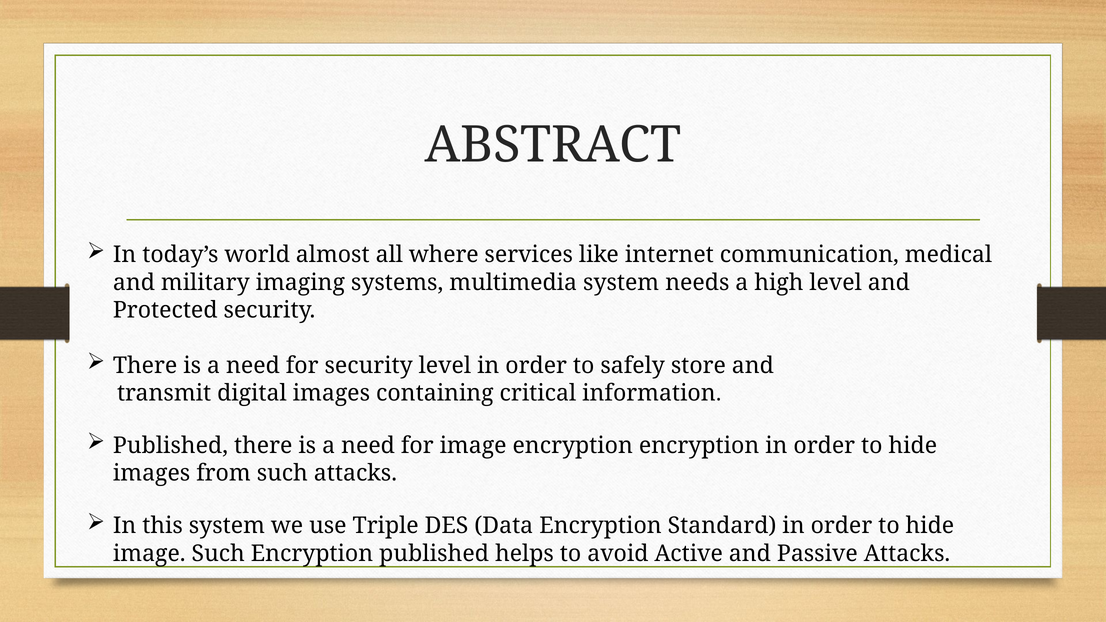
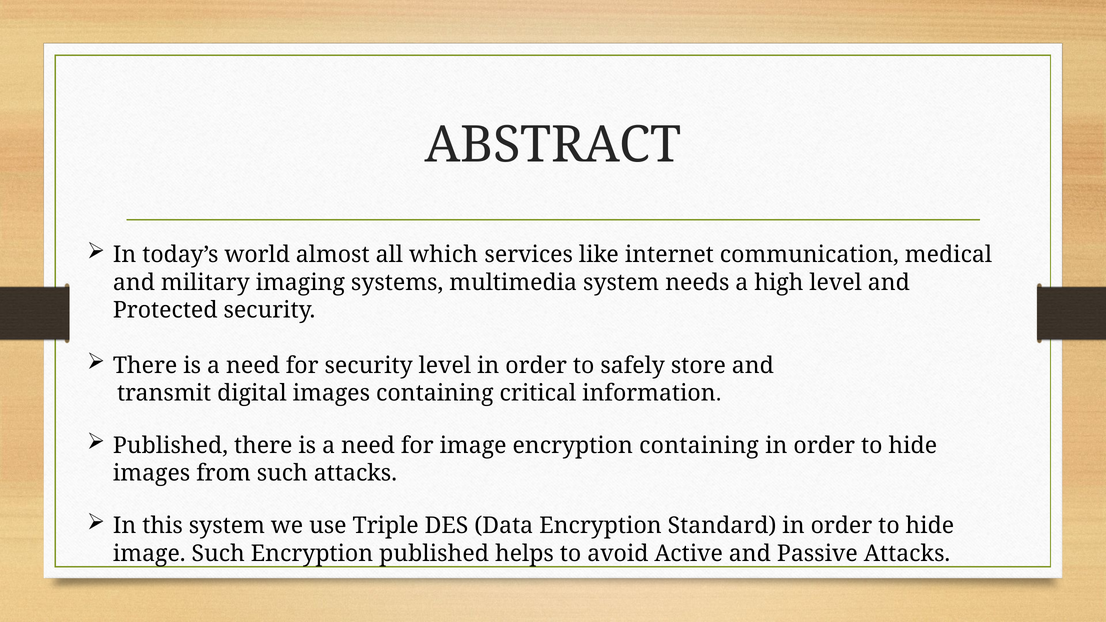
where: where -> which (444, 255)
encryption encryption: encryption -> containing (699, 446)
